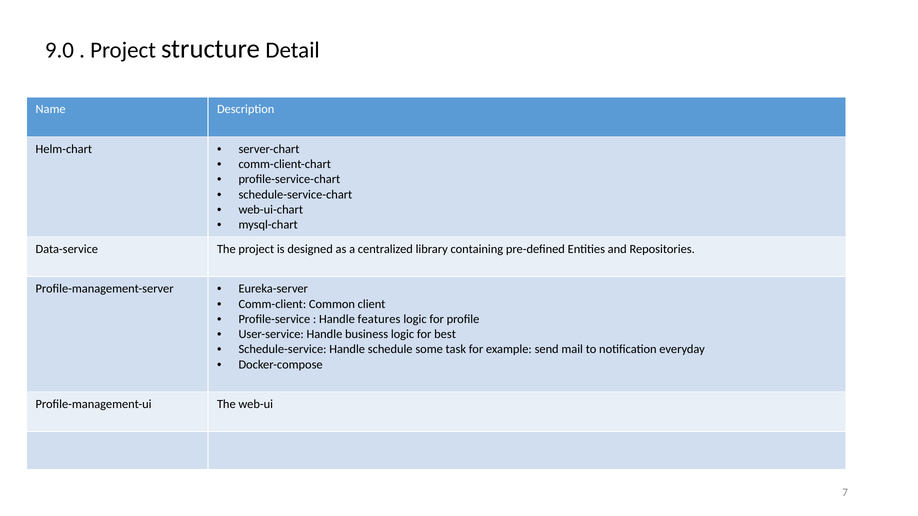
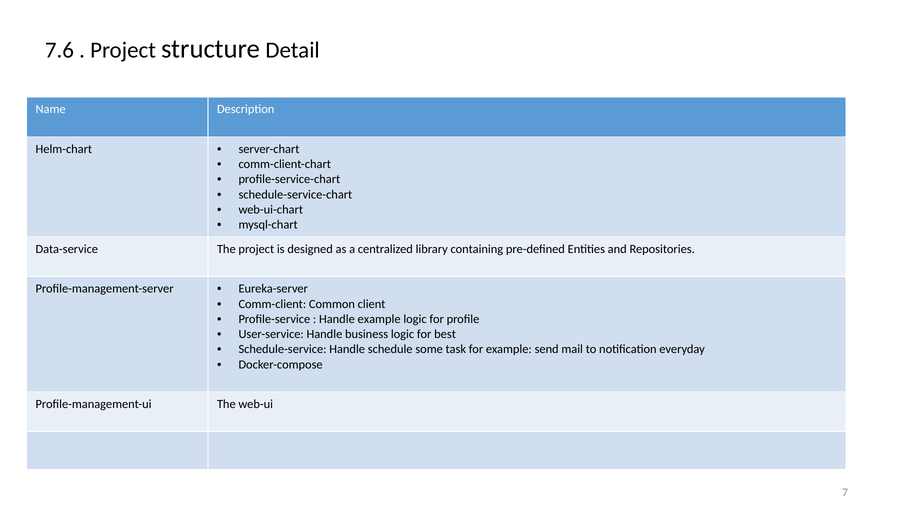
9.0: 9.0 -> 7.6 (59, 50)
Handle features: features -> example (379, 319)
